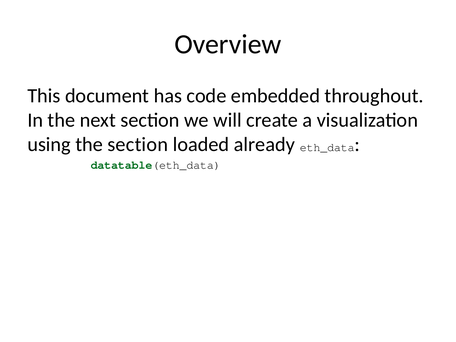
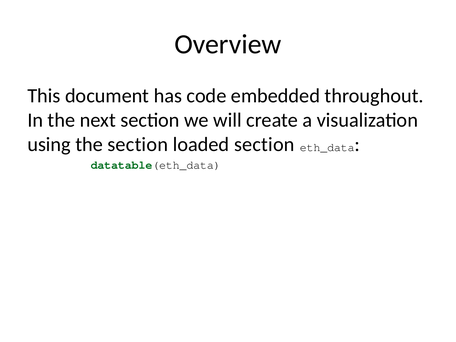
loaded already: already -> section (264, 144)
